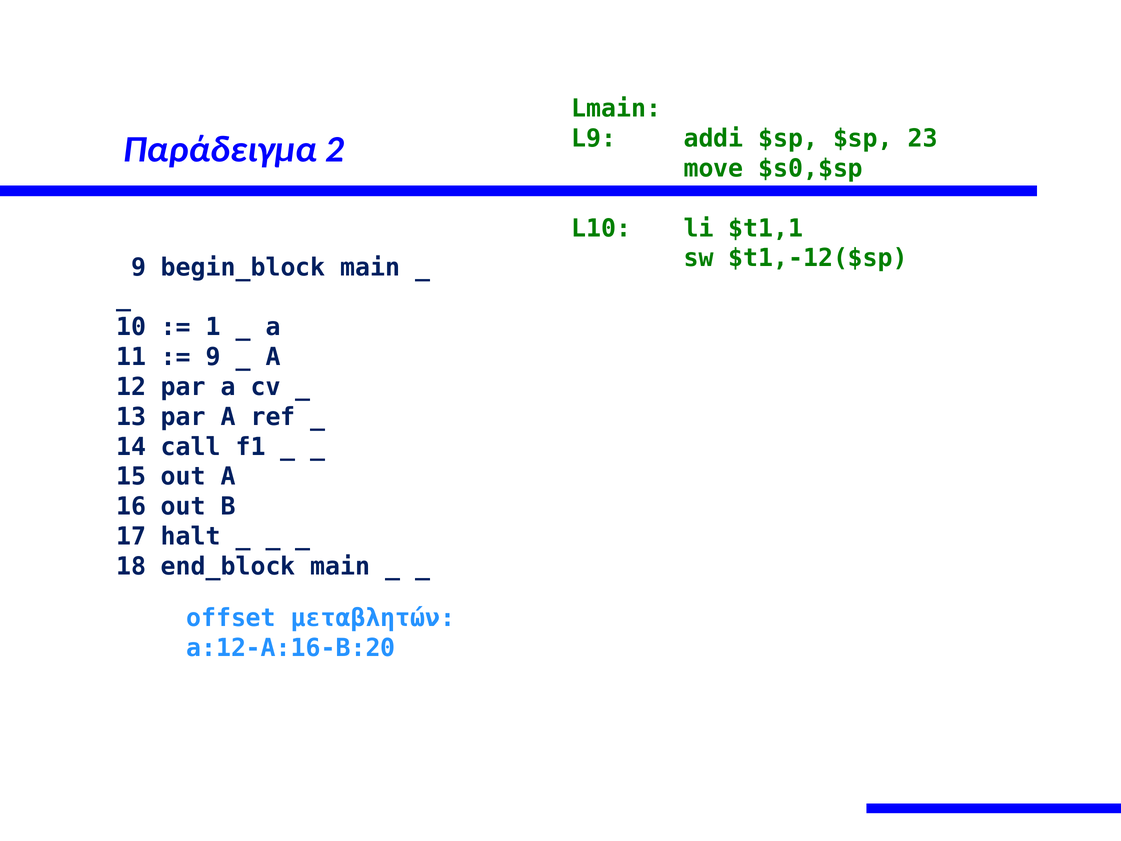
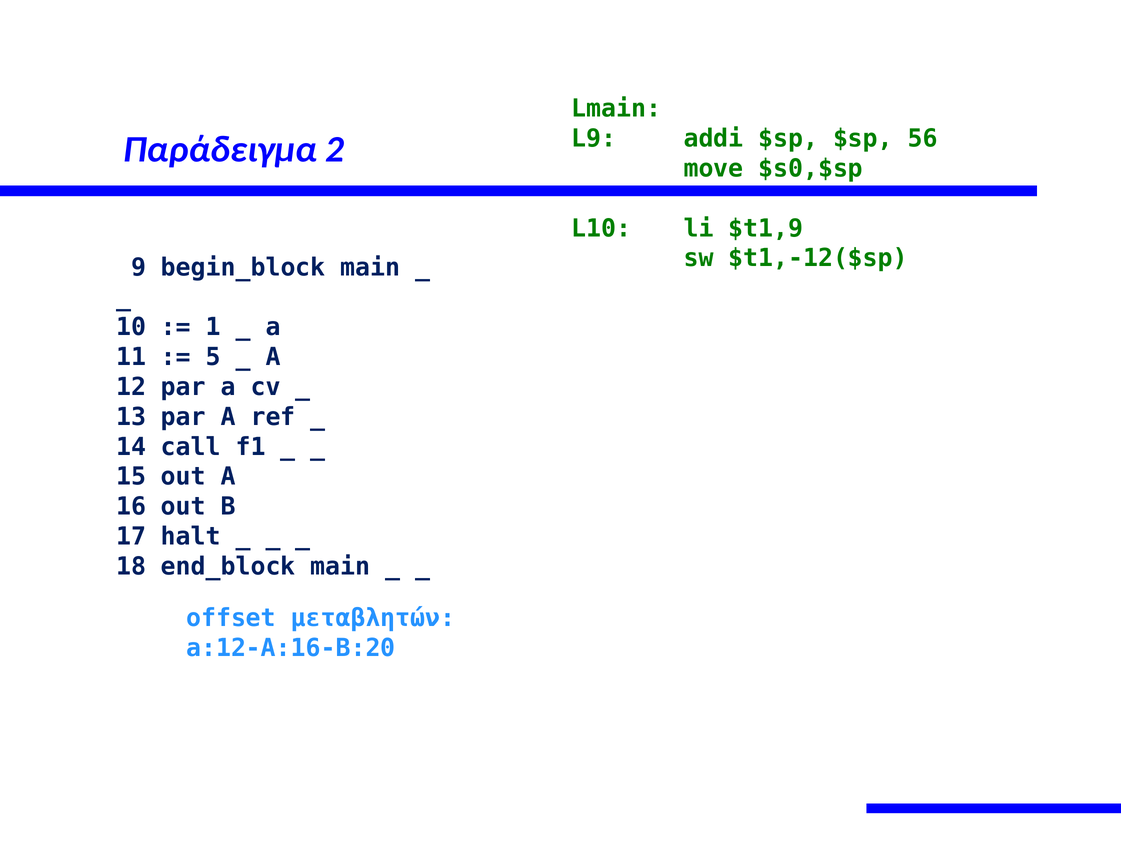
23: 23 -> 56 (923, 139)
$t1,1: $t1,1 -> $t1,9 (766, 228)
9: 9 -> 5 (213, 357)
